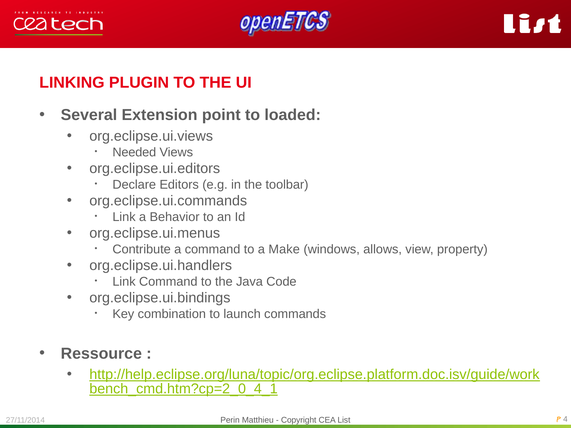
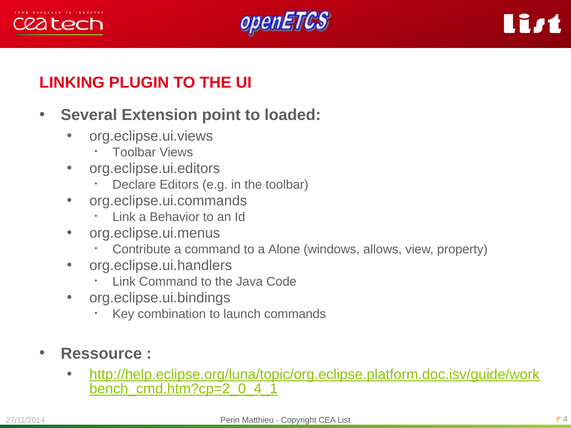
Needed: Needed -> Toolbar (134, 152)
Make: Make -> Alone (284, 249)
